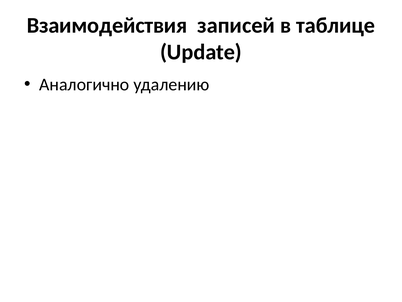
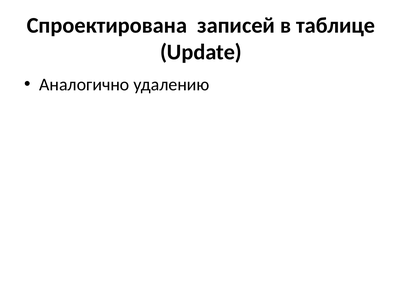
Взаимодействия: Взаимодействия -> Спроектирована (107, 25)
